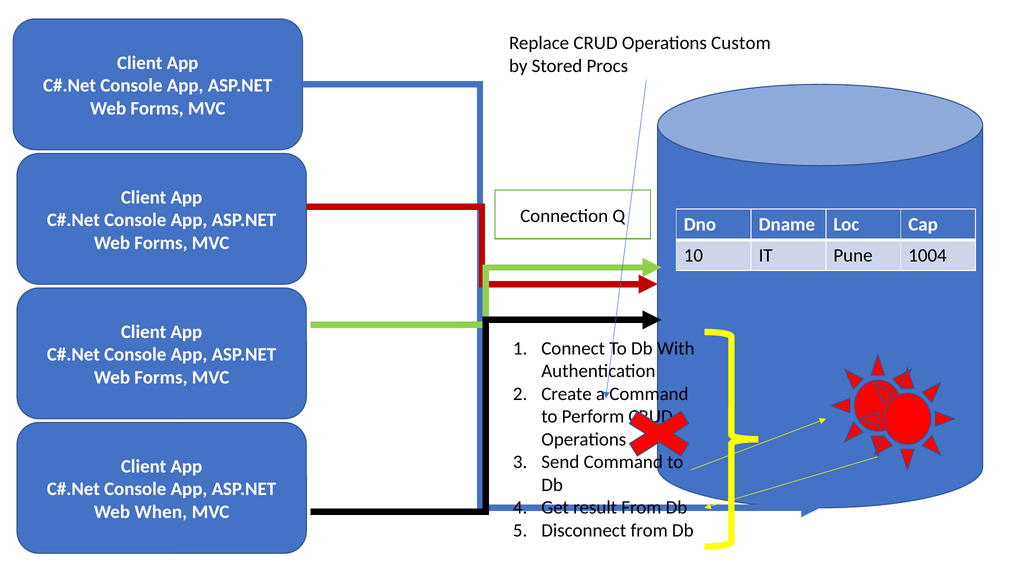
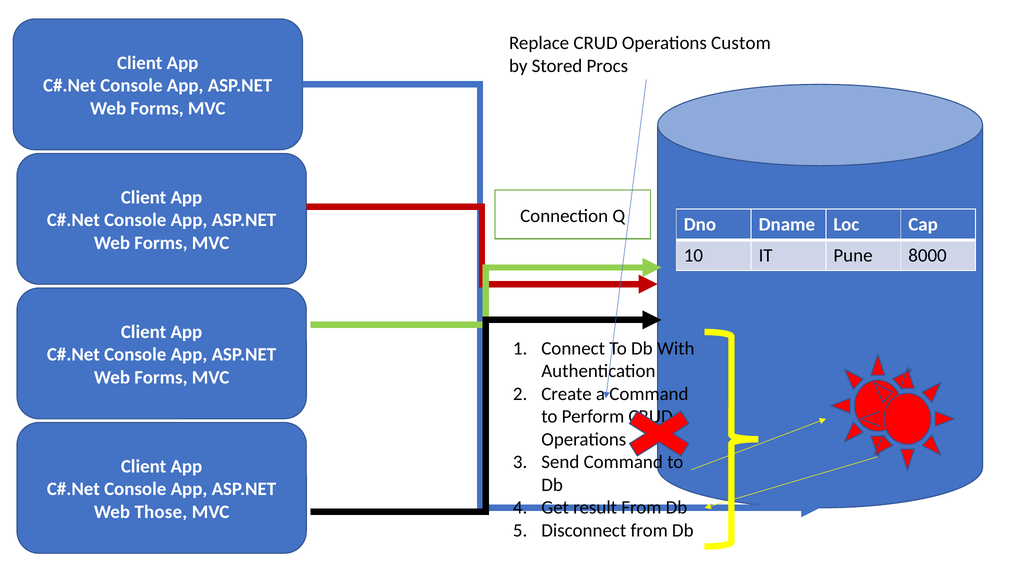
1004: 1004 -> 8000 (928, 255)
When: When -> Those (161, 512)
